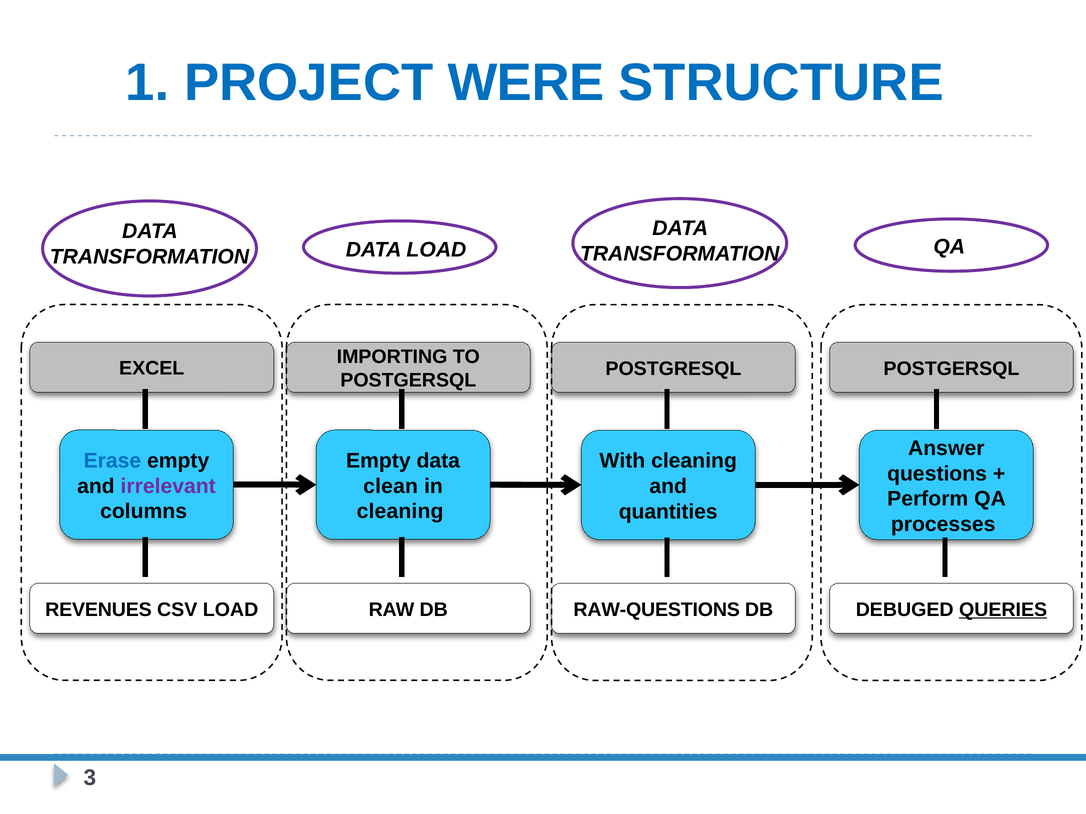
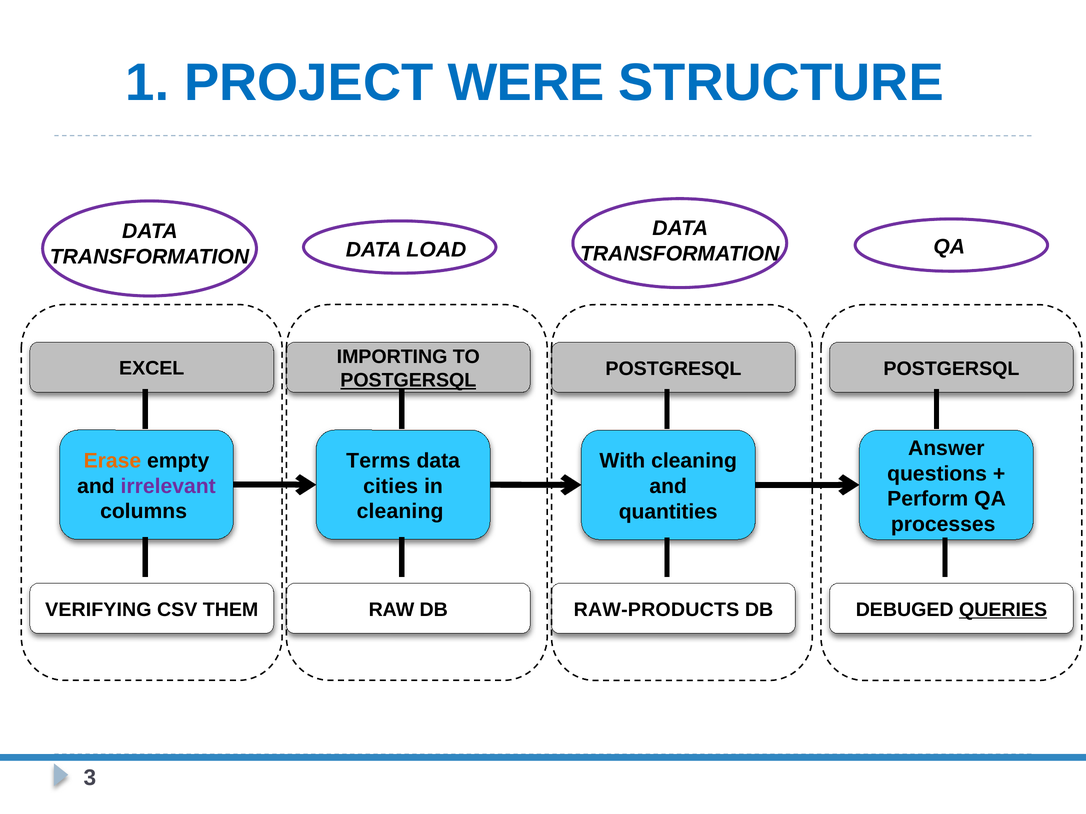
POSTGERSQL underline: none -> present (408, 381)
Erase colour: blue -> orange (112, 461)
Empty: Empty -> Terms (378, 461)
clean: clean -> cities (391, 486)
REVENUES: REVENUES -> VERIFYING (98, 610)
CSV LOAD: LOAD -> THEM (231, 610)
RAW-QUESTIONS: RAW-QUESTIONS -> RAW-PRODUCTS (656, 610)
